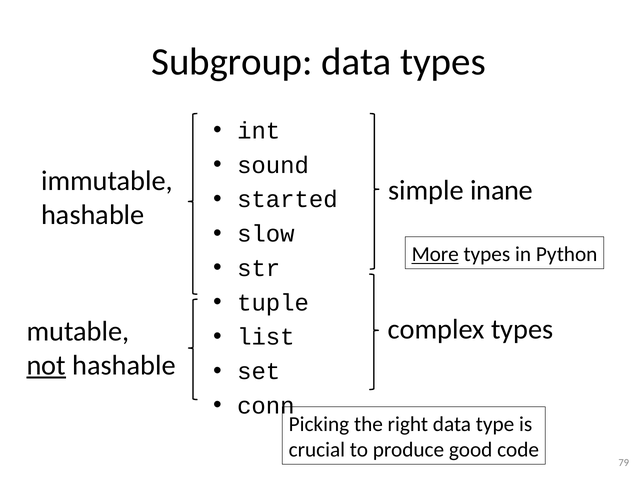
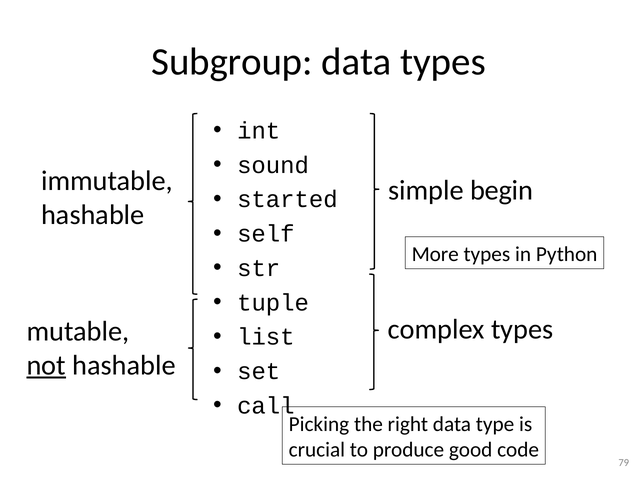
inane: inane -> begin (502, 190)
slow: slow -> self (266, 234)
More underline: present -> none (435, 255)
conn: conn -> call (266, 406)
